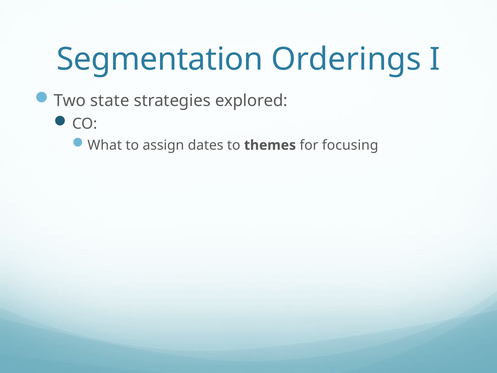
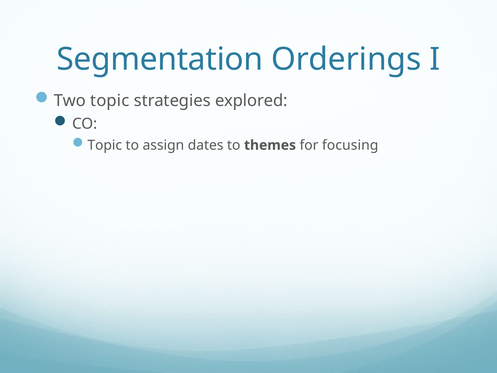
Two state: state -> topic (110, 101)
What: What -> Topic (105, 145)
